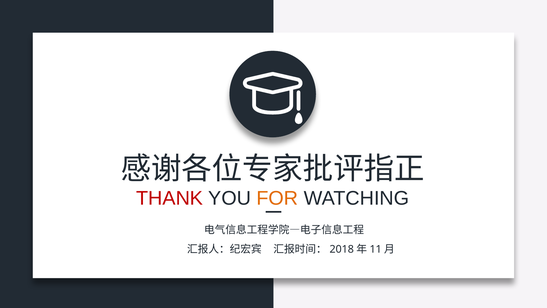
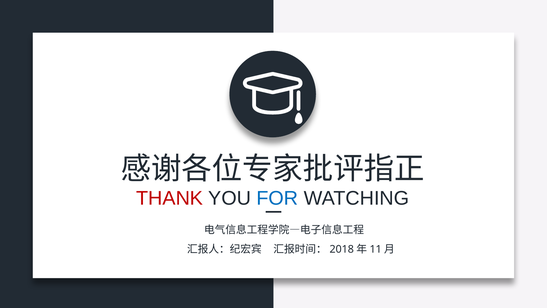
FOR colour: orange -> blue (277, 198)
